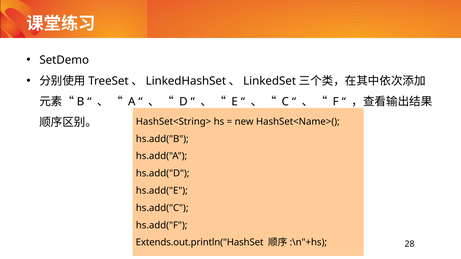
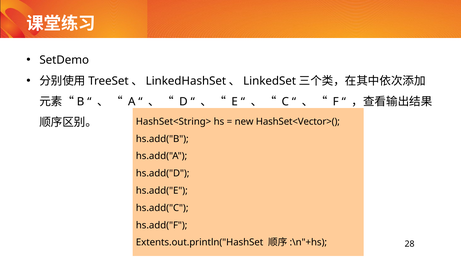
HashSet<Name>(: HashSet<Name>( -> HashSet<Vector>( (298, 122)
Extends.out.println("HashSet: Extends.out.println("HashSet -> Extents.out.println("HashSet (200, 243)
